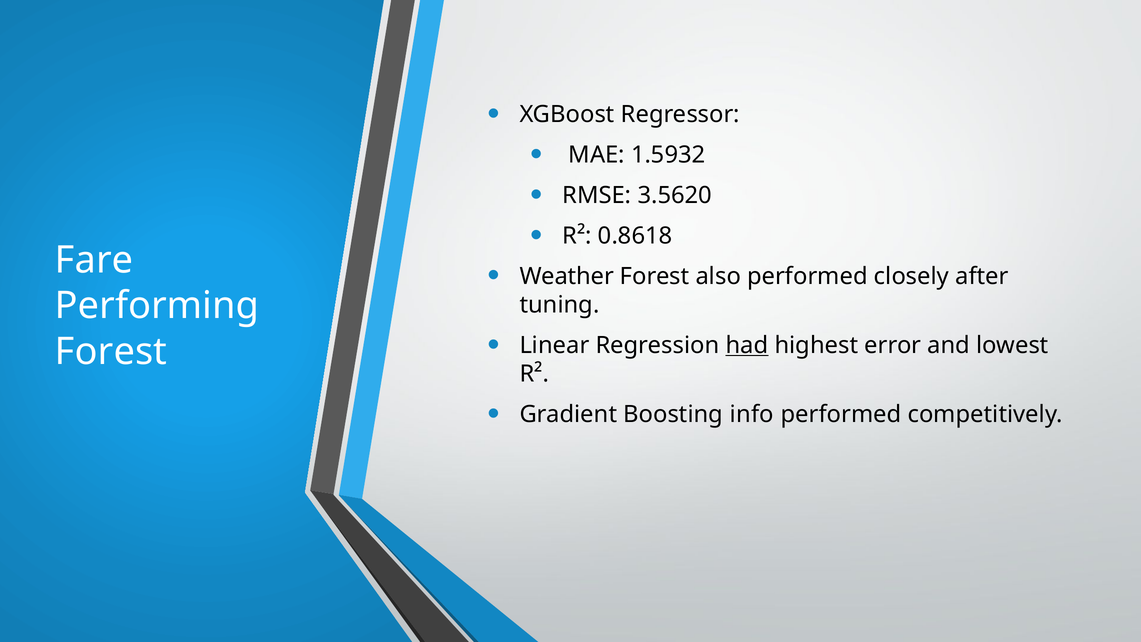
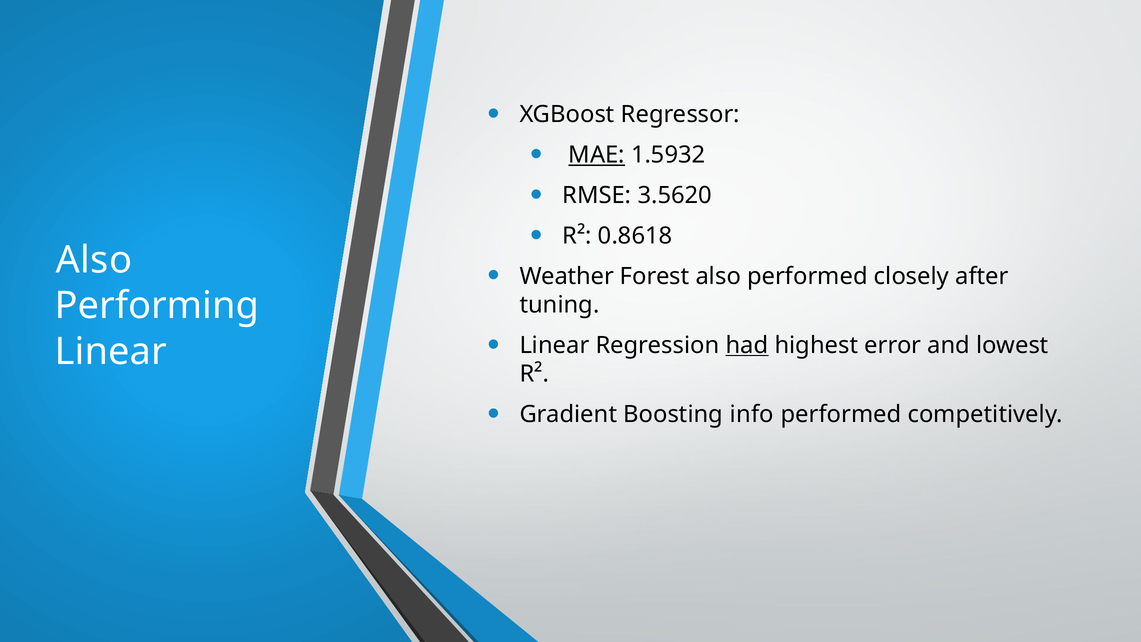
MAE underline: none -> present (597, 155)
Fare: Fare -> Also (94, 260)
Forest: Forest -> Linear (111, 351)
